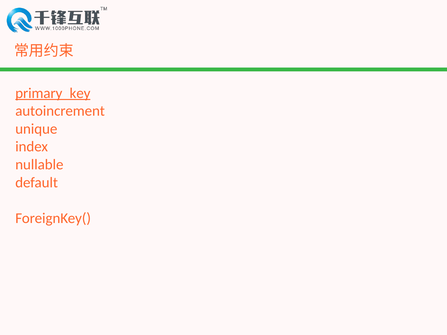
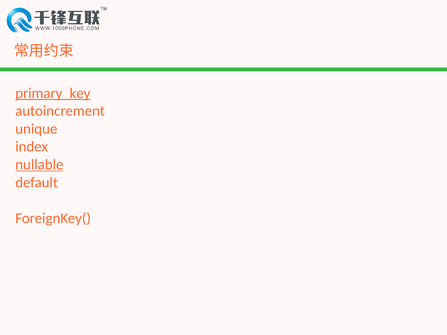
nullable underline: none -> present (39, 165)
